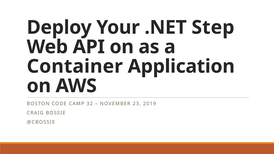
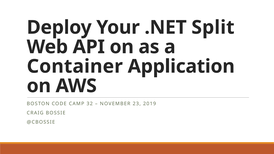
Step: Step -> Split (213, 27)
